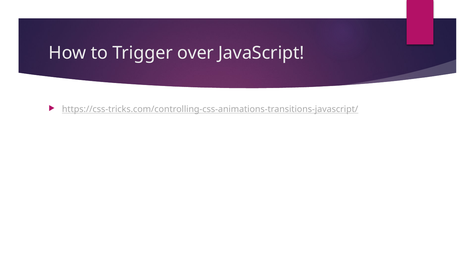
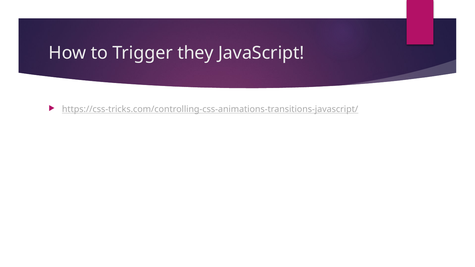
over: over -> they (196, 53)
